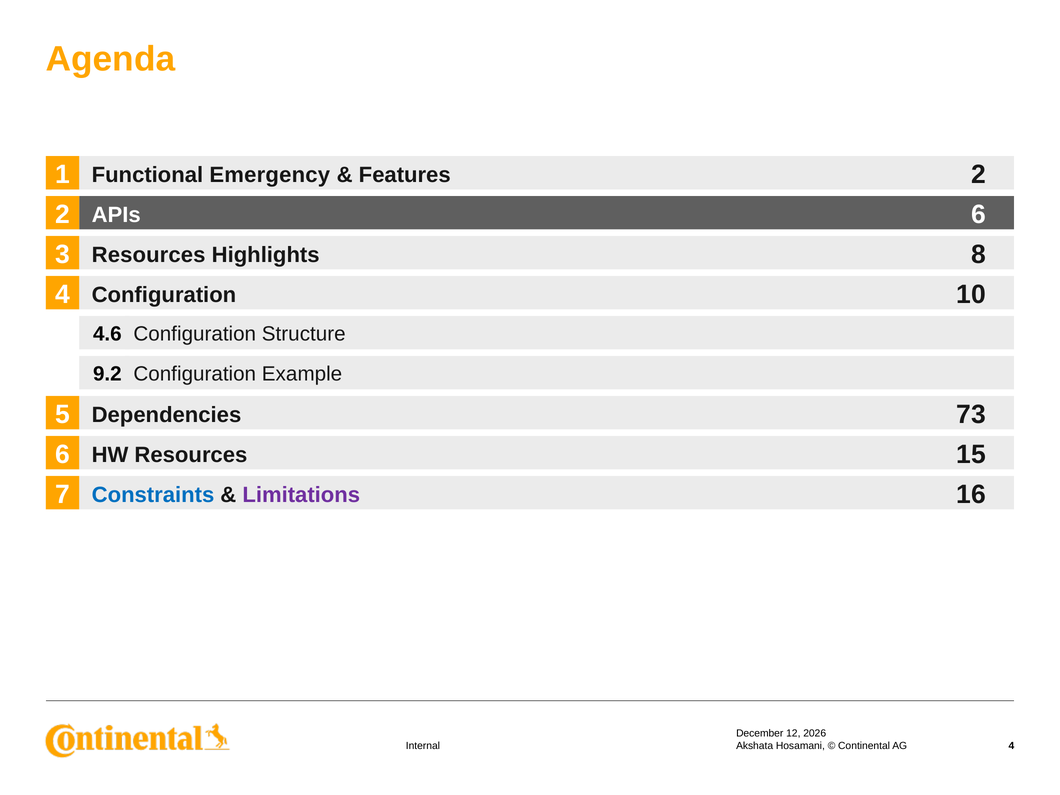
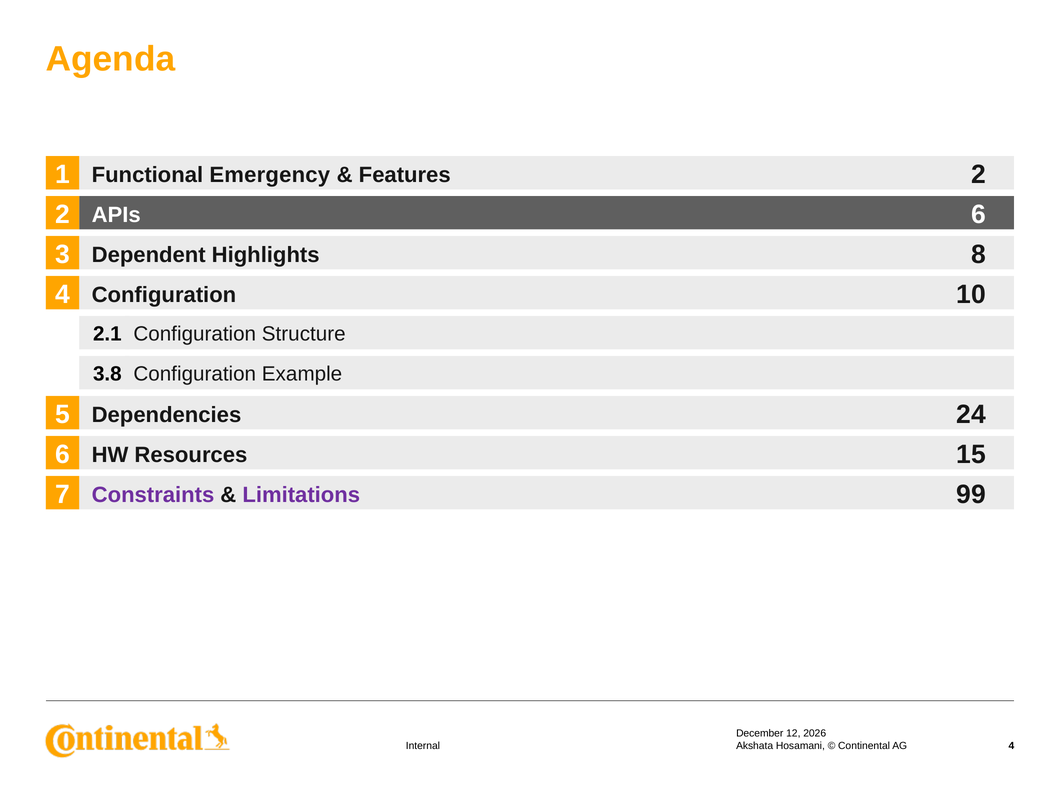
Resources: Resources -> Dependent (149, 255)
4.6: 4.6 -> 2.1 (107, 334)
9.2: 9.2 -> 3.8 (107, 374)
73: 73 -> 24 (971, 415)
16: 16 -> 99 (971, 494)
Constraints colour: blue -> purple (153, 495)
